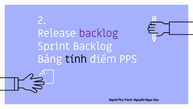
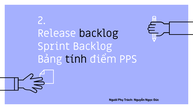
backlog colour: purple -> black (99, 33)
